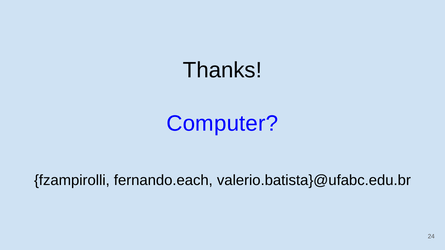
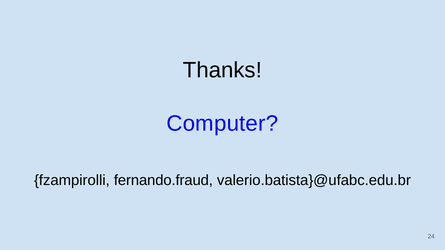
fernando.each: fernando.each -> fernando.fraud (163, 180)
